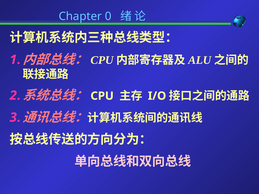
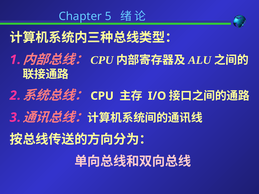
0: 0 -> 5 (108, 16)
